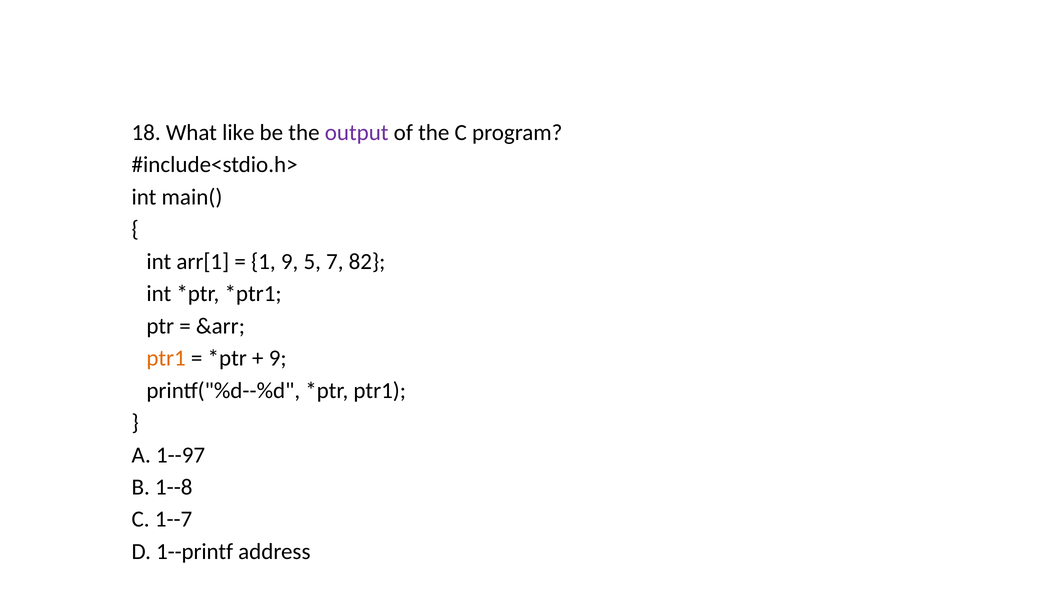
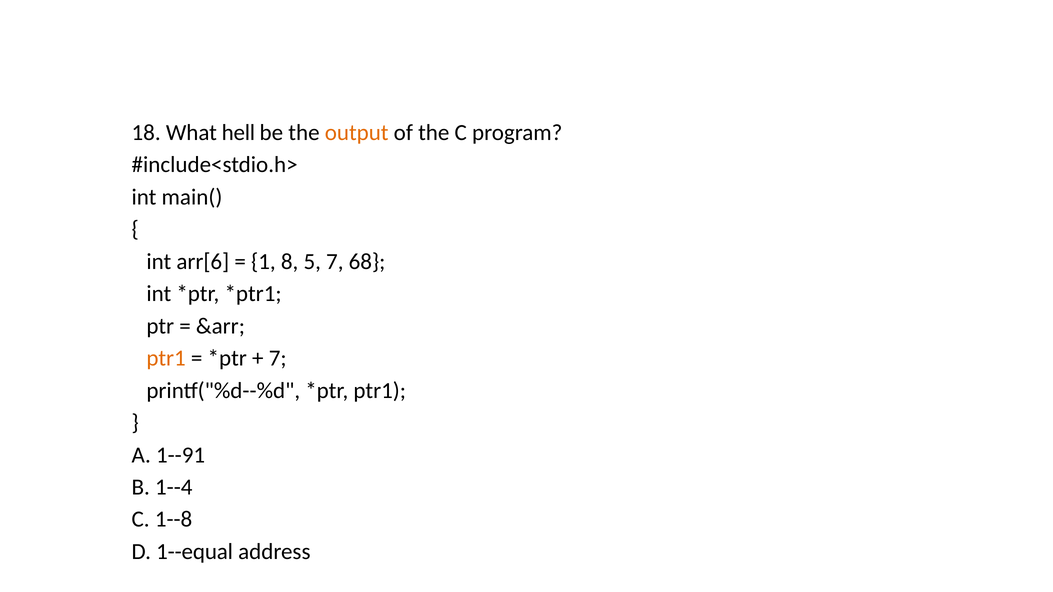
like: like -> hell (238, 133)
output colour: purple -> orange (357, 133)
arr[1: arr[1 -> arr[6 (203, 262)
1 9: 9 -> 8 (290, 262)
82: 82 -> 68 (367, 262)
9: 9 -> 7 (278, 358)
1--97: 1--97 -> 1--91 (181, 455)
1--8: 1--8 -> 1--4 (174, 487)
1--7: 1--7 -> 1--8 (174, 520)
1--printf: 1--printf -> 1--equal (195, 552)
